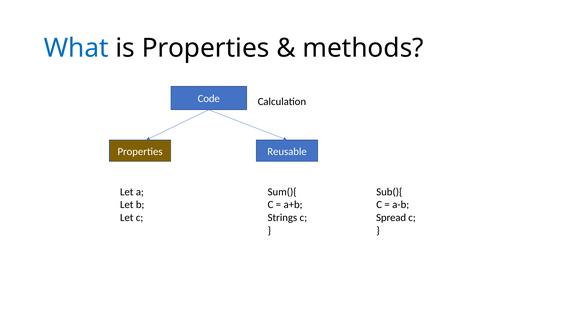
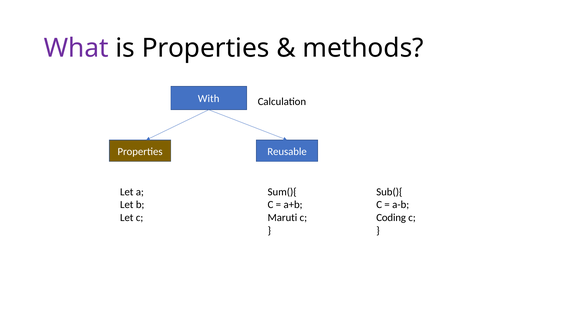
What colour: blue -> purple (76, 48)
Code: Code -> With (209, 99)
Strings: Strings -> Maruti (282, 218)
Spread: Spread -> Coding (391, 218)
